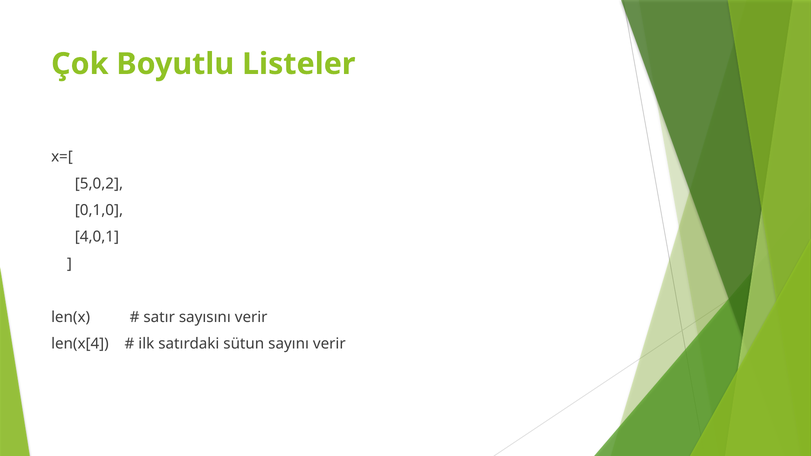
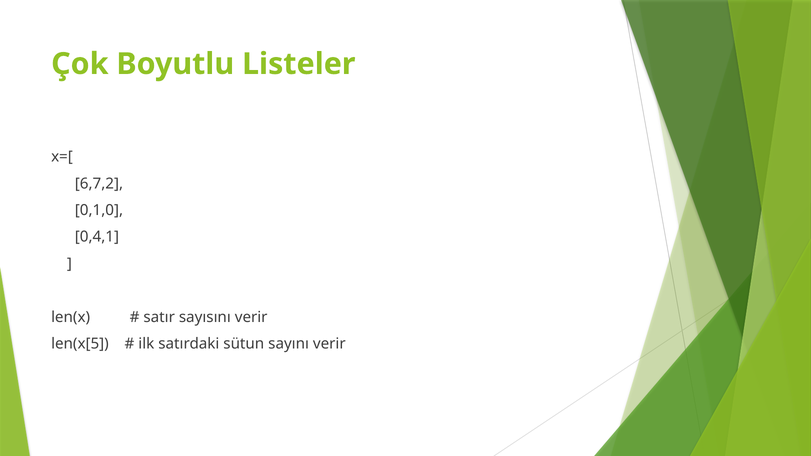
5,0,2: 5,0,2 -> 6,7,2 (99, 184)
4,0,1: 4,0,1 -> 0,4,1 (97, 237)
len(x[4: len(x[4 -> len(x[5 (80, 344)
